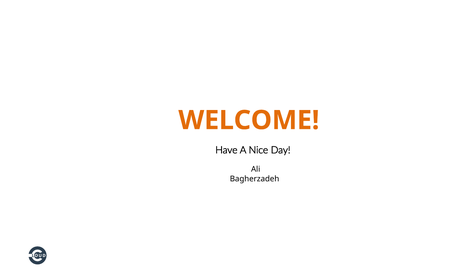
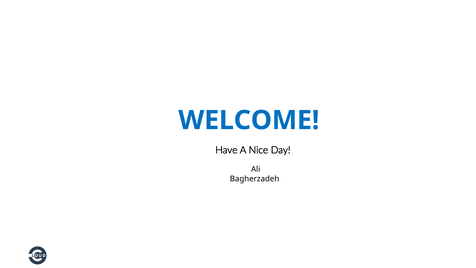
WELCOME colour: orange -> blue (249, 120)
